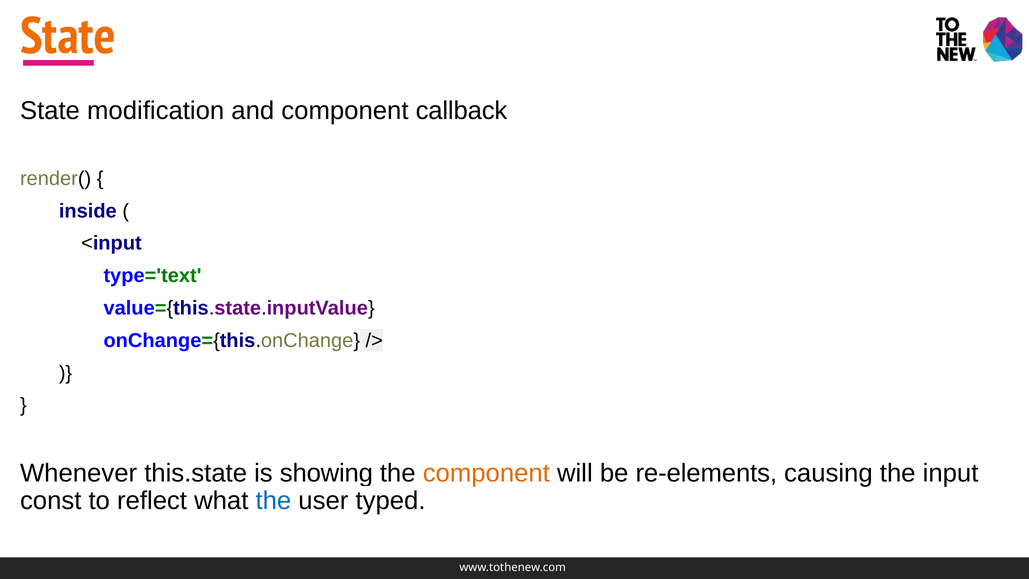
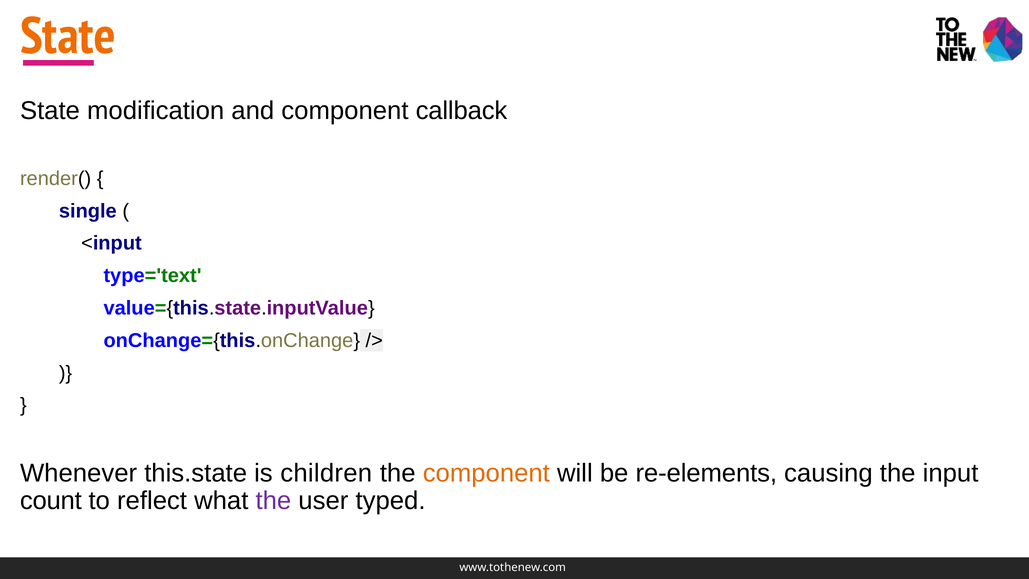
inside: inside -> single (88, 211)
showing: showing -> children (326, 473)
const: const -> count (51, 501)
the colour: blue -> purple (273, 501)
